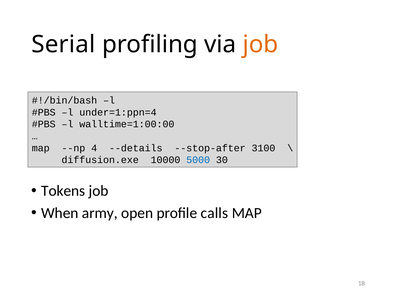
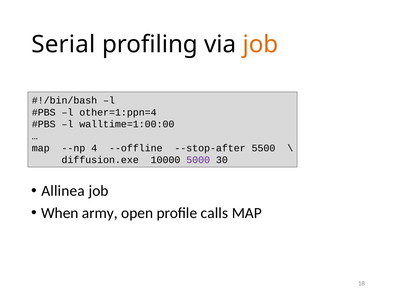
under=1:ppn=4: under=1:ppn=4 -> other=1:ppn=4 (118, 112)
--details: --details -> --offline (136, 148)
3100: 3100 -> 5500 (263, 148)
5000 colour: blue -> purple (198, 160)
Tokens: Tokens -> Allinea (63, 191)
